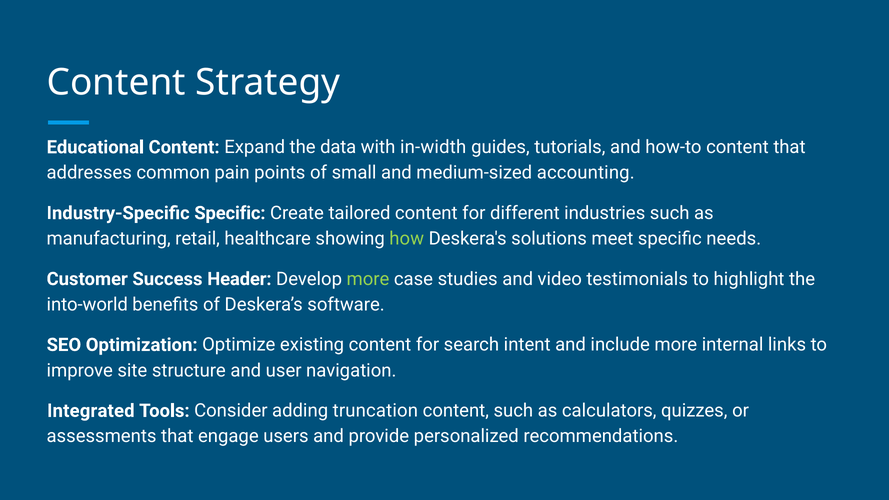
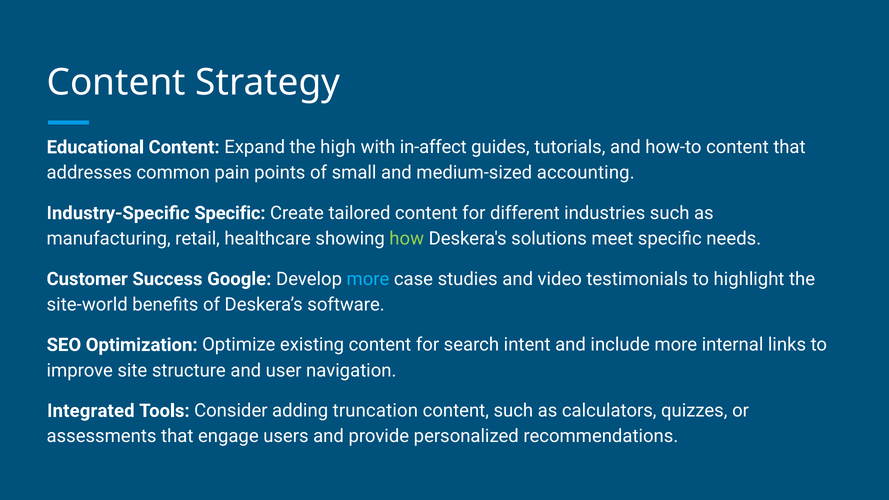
data: data -> high (338, 147)
in-width: in-width -> in-affect (433, 147)
Header: Header -> Google (239, 279)
more colour: light green -> light blue (368, 279)
into-world: into-world -> site-world (87, 305)
